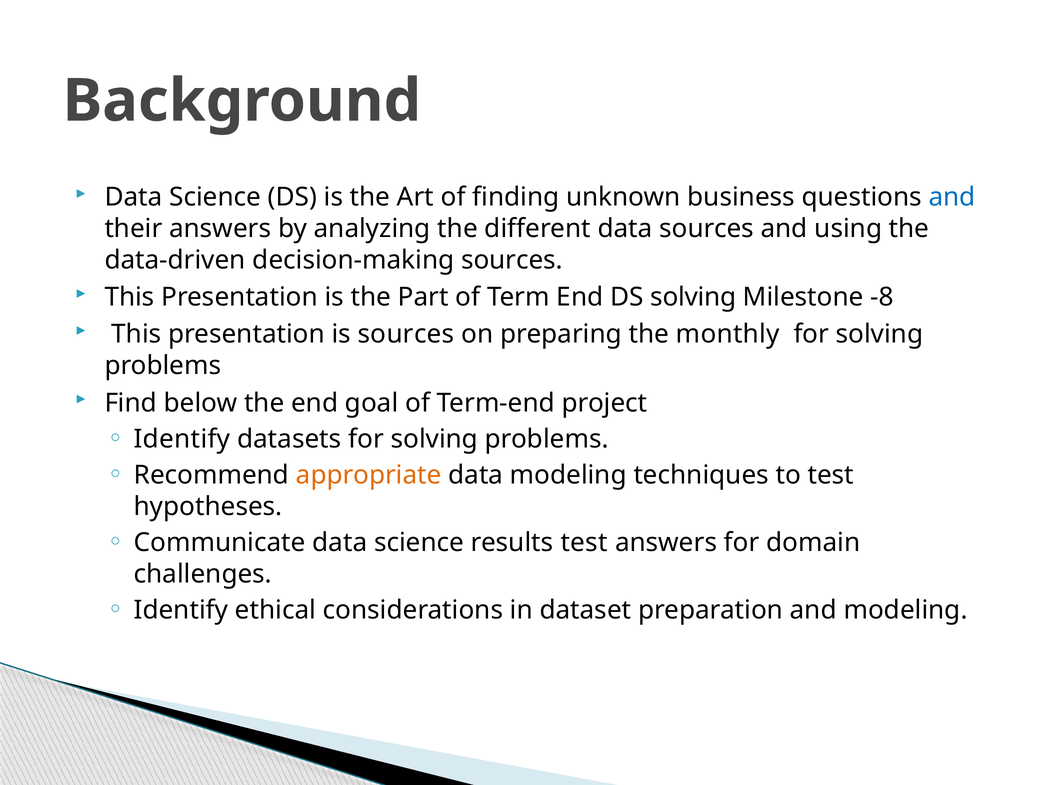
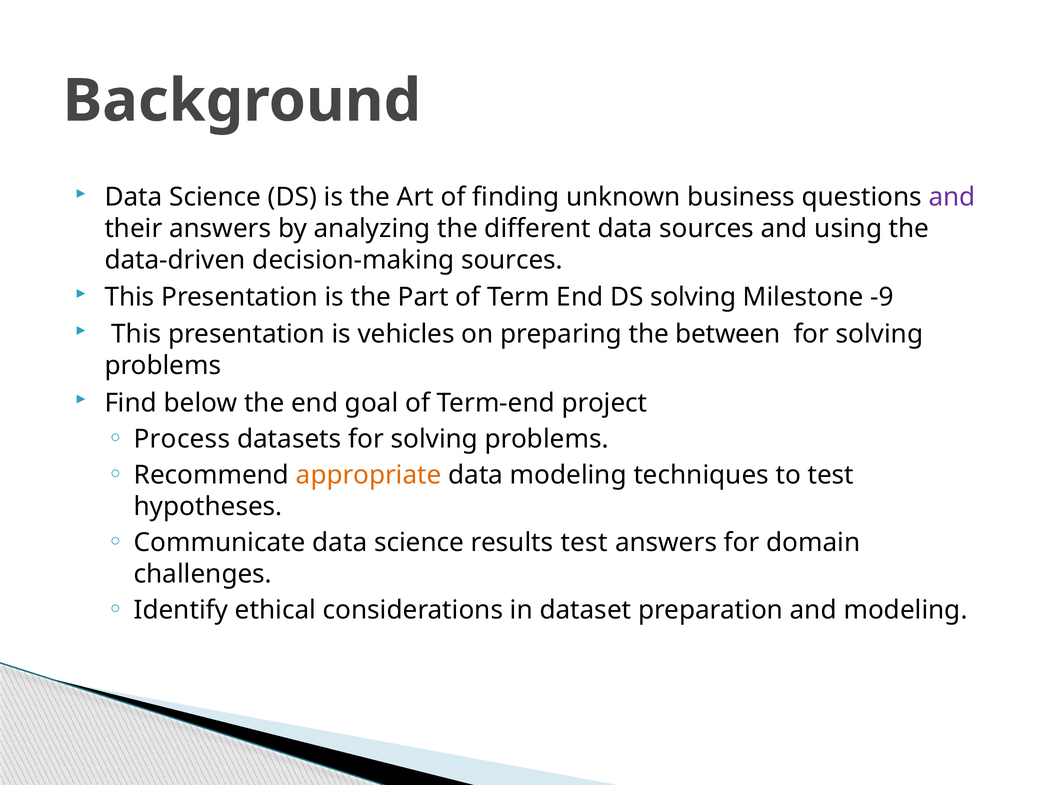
and colour: blue -> purple (952, 197)
-8: -8 -> -9 (882, 297)
is sources: sources -> vehicles (406, 334)
monthly: monthly -> between (728, 334)
Identify: Identify -> Process (182, 439)
